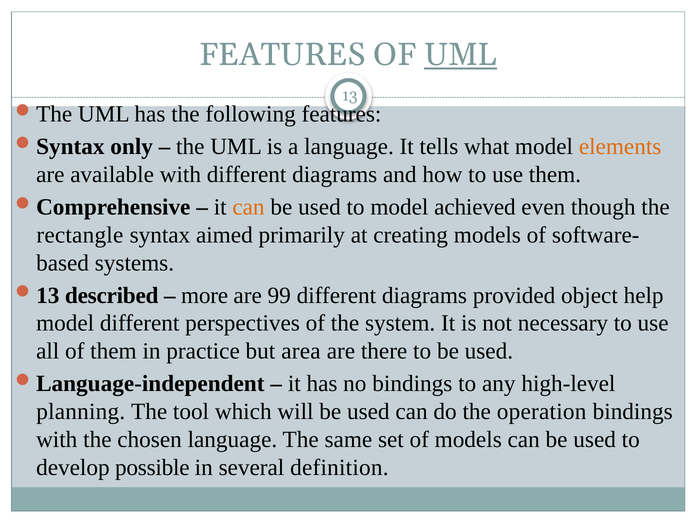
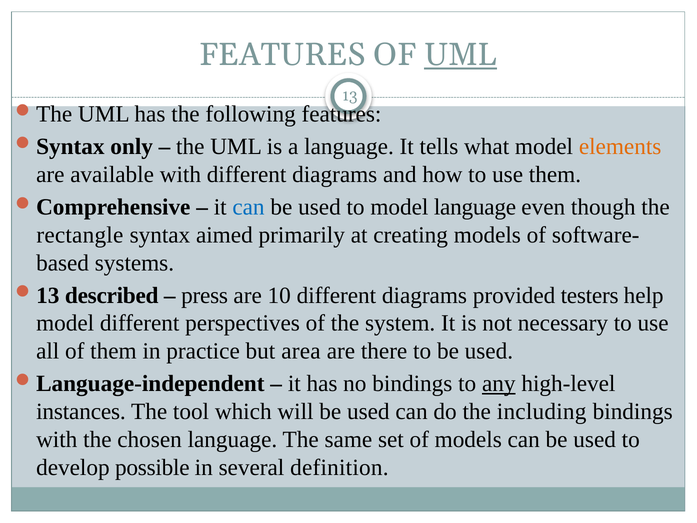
can colour: orange -> blue (249, 207)
model achieved: achieved -> language (475, 207)
more: more -> press (205, 295)
99: 99 -> 10 (279, 295)
object: object -> testers (590, 295)
any underline: none -> present (499, 384)
planning: planning -> instances (81, 411)
operation: operation -> including (542, 411)
